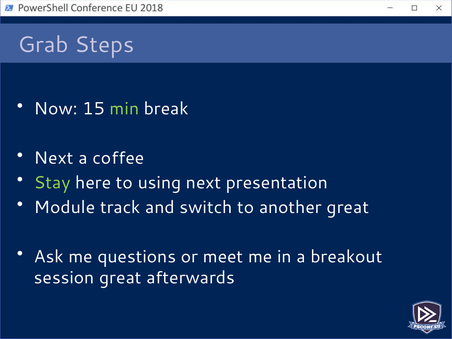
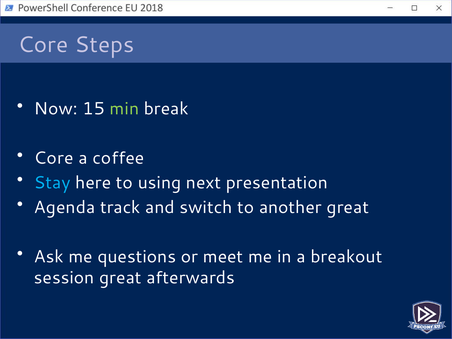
Grab: Grab -> Core (43, 45)
Next: Next -> Core (54, 158)
Stay colour: light green -> light blue (52, 183)
Module: Module -> Agenda (65, 207)
